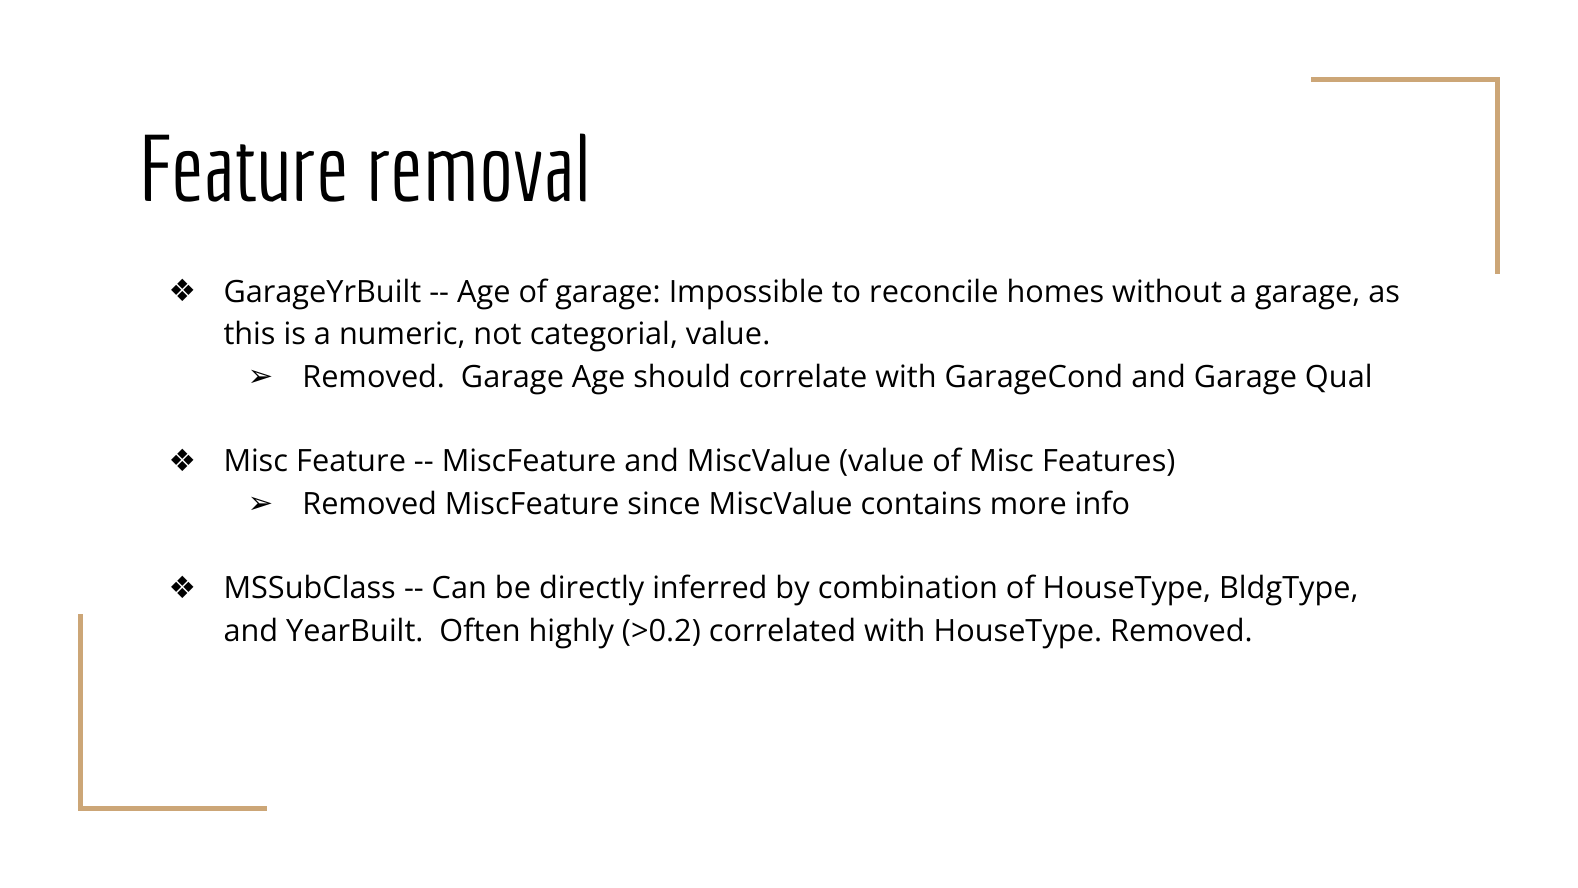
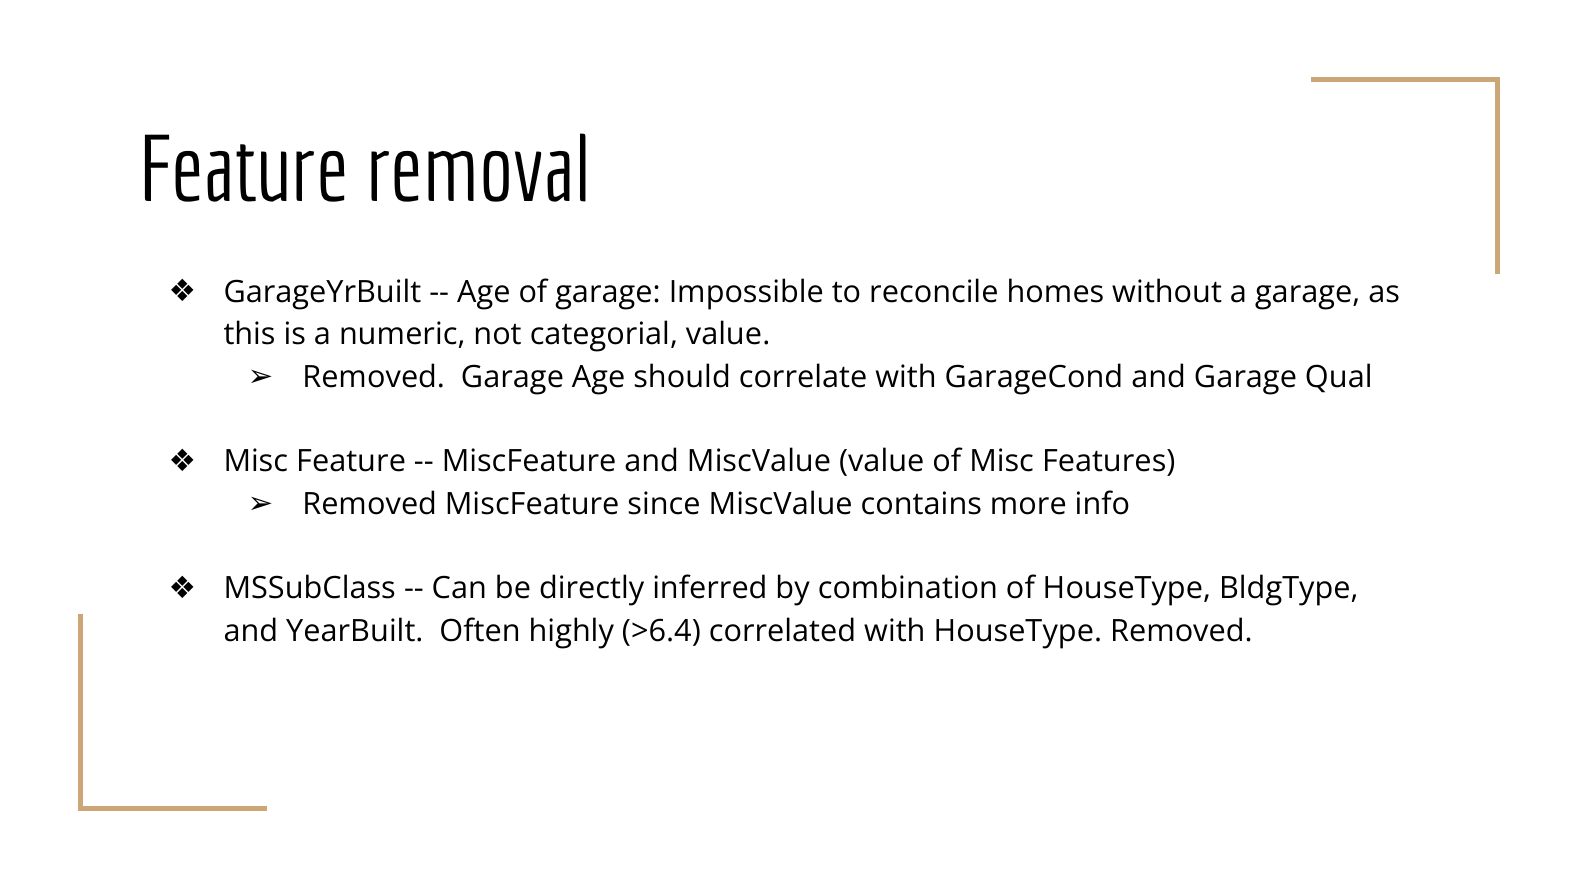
>0.2: >0.2 -> >6.4 (661, 631)
